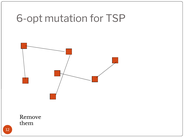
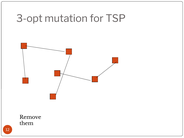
6-opt: 6-opt -> 3-opt (29, 18)
